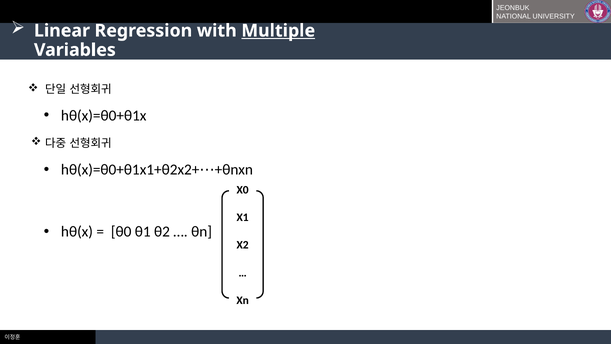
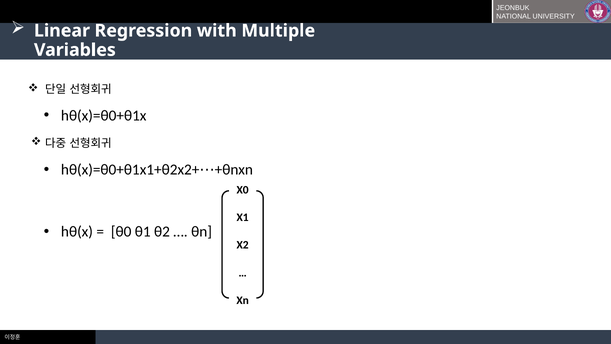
Multiple underline: present -> none (278, 31)
